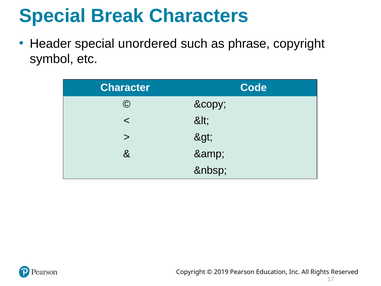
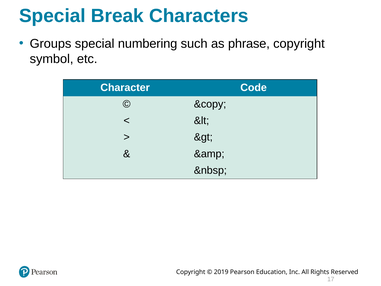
Header: Header -> Groups (51, 44)
unordered: unordered -> numbering (148, 44)
